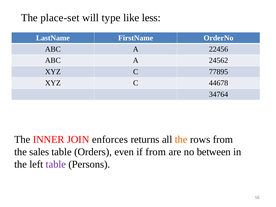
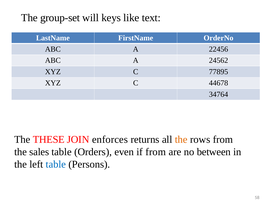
place-set: place-set -> group-set (60, 18)
type: type -> keys (111, 18)
less: less -> text (151, 18)
INNER: INNER -> THESE (49, 139)
table colour: purple -> blue (56, 164)
